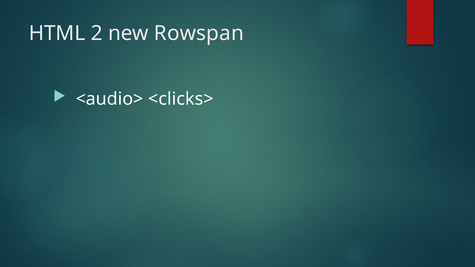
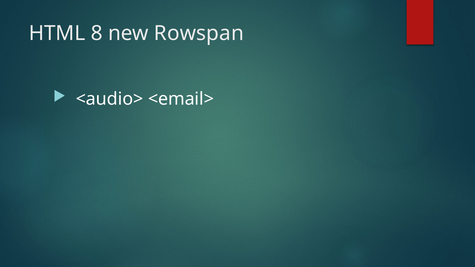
2: 2 -> 8 (97, 33)
<clicks>: <clicks> -> <email> (181, 99)
